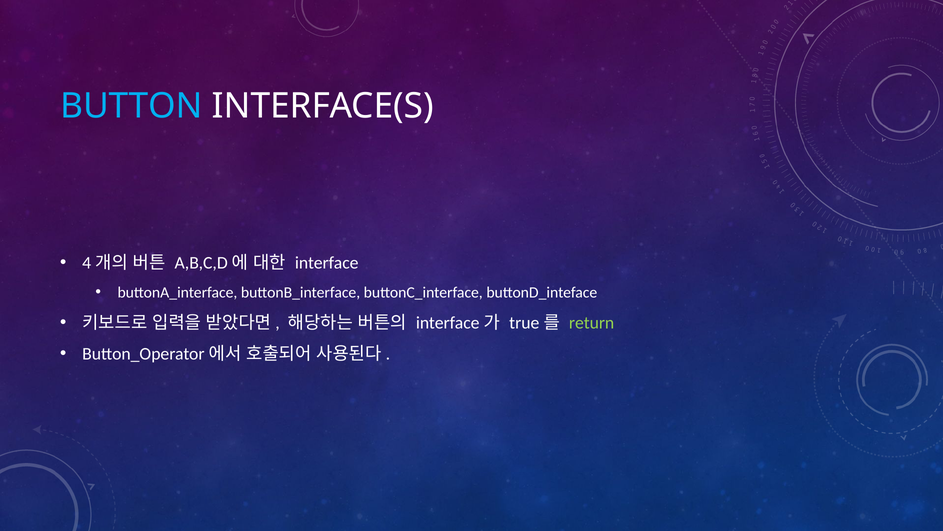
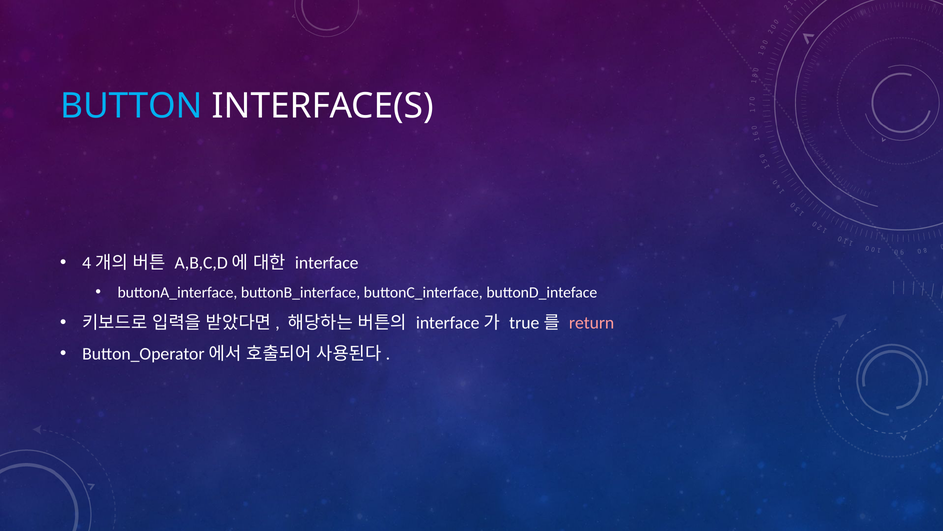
return colour: light green -> pink (592, 322)
